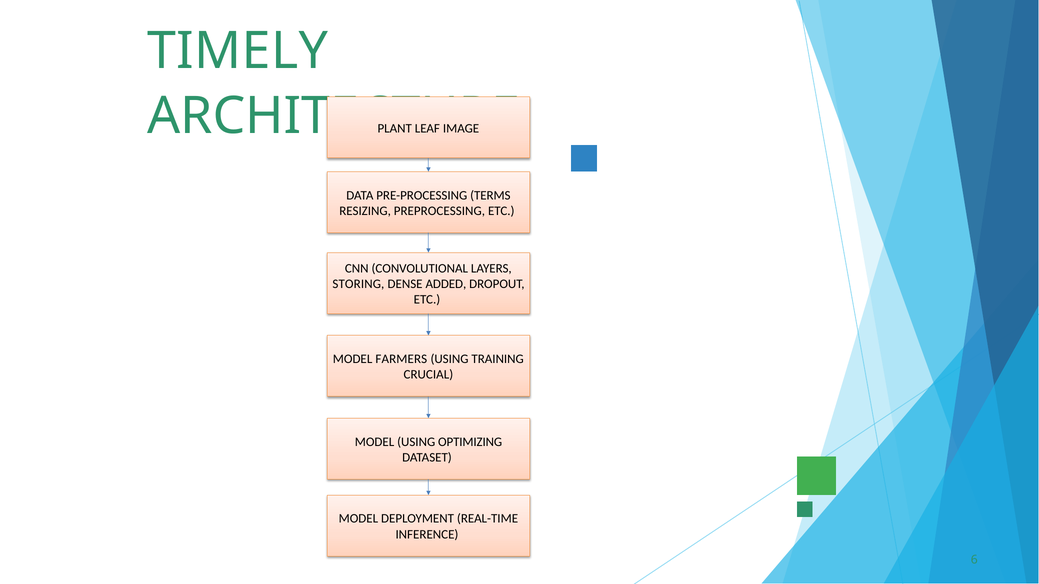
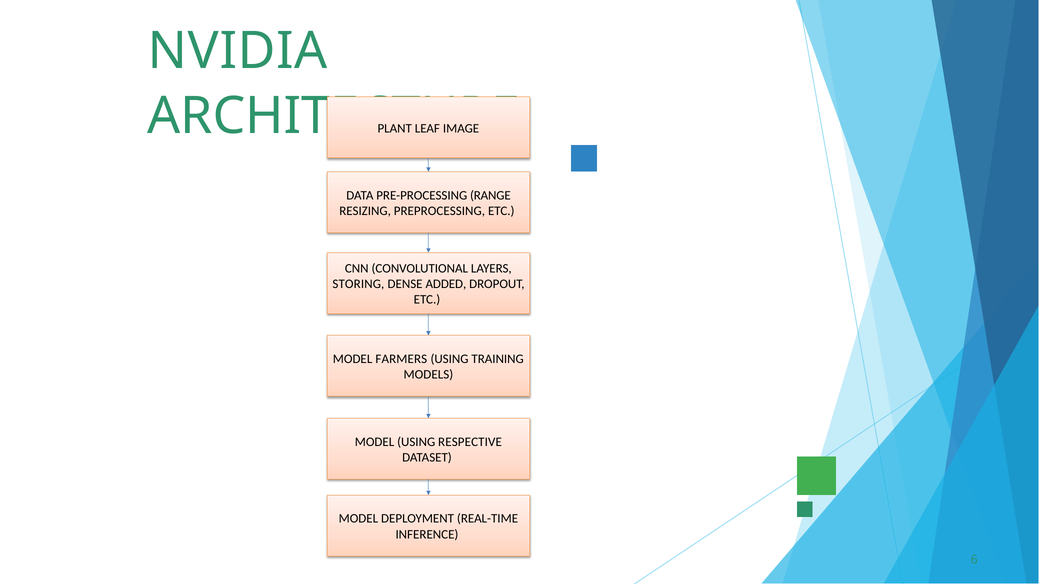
TIMELY: TIMELY -> NVIDIA (238, 51)
TERMS: TERMS -> RANGE (490, 195)
CRUCIAL: CRUCIAL -> MODELS (428, 375)
OPTIMIZING: OPTIMIZING -> RESPECTIVE (470, 442)
